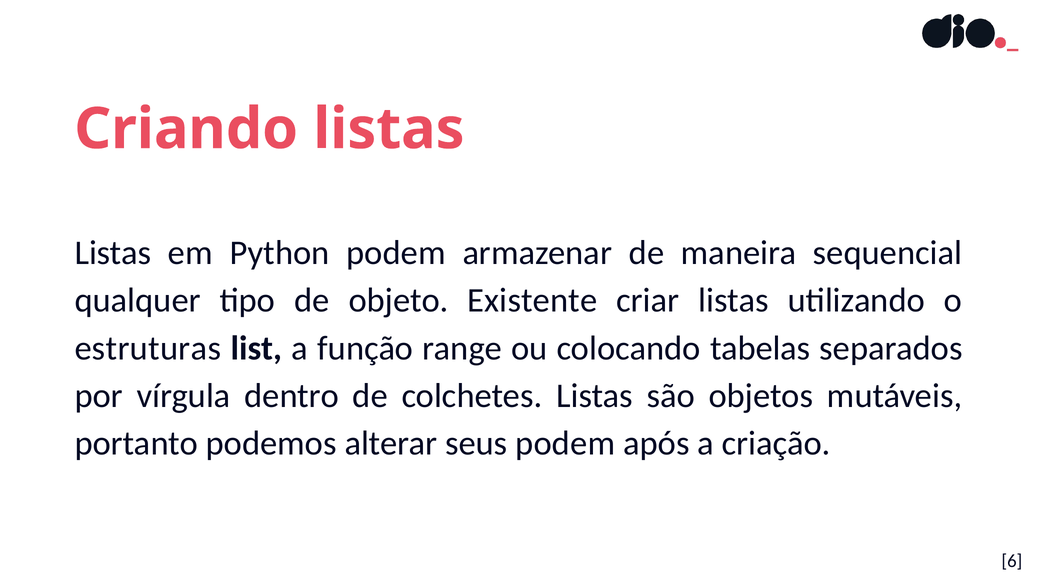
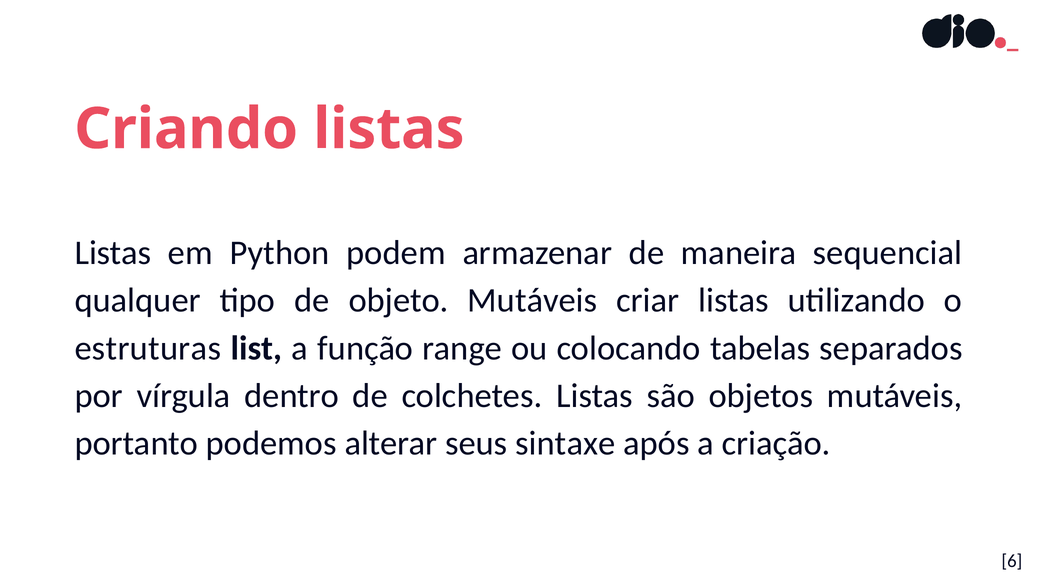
objeto Existente: Existente -> Mutáveis (532, 301)
seus podem: podem -> sintaxe (565, 444)
